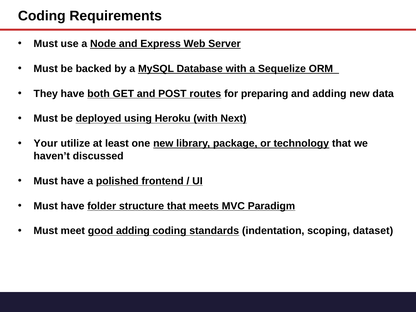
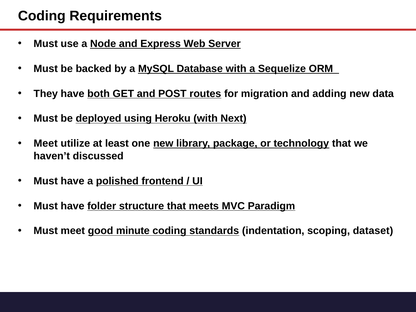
preparing: preparing -> migration (265, 94)
Your: Your -> Meet (46, 144)
good adding: adding -> minute (133, 231)
